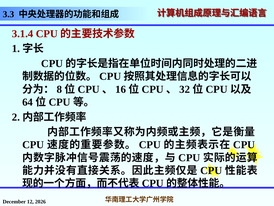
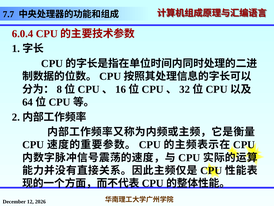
3.3: 3.3 -> 7.7 (8, 14)
3.1.4: 3.1.4 -> 6.0.4 (23, 34)
